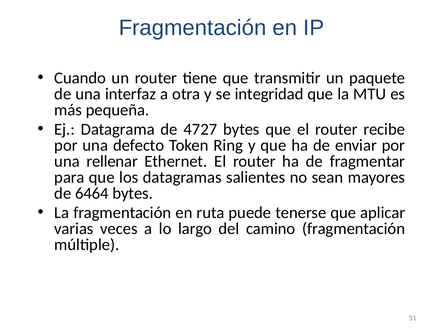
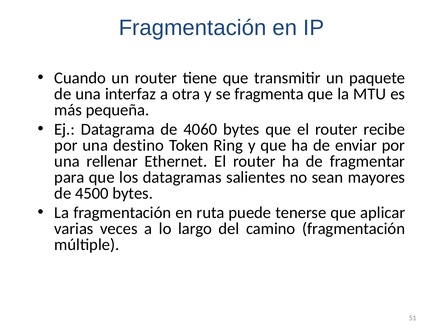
integridad: integridad -> fragmenta (269, 94)
4727: 4727 -> 4060 (200, 129)
defecto: defecto -> destino (139, 145)
6464: 6464 -> 4500 (92, 193)
